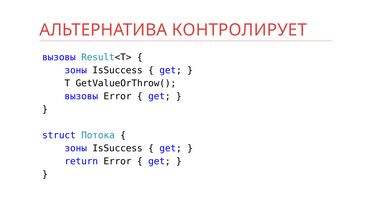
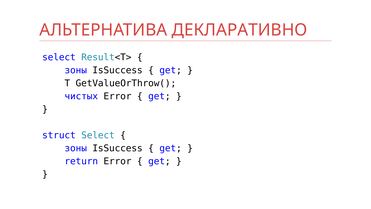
КОНТРОЛИРУЕТ: КОНТРОЛИРУЕТ -> ДЕКЛАРАТИВНО (239, 30)
вызовы: вызовы -> select (59, 57)
вызовы: вызовы -> чистых (81, 96)
struct Потока: Потока -> Select (98, 135)
